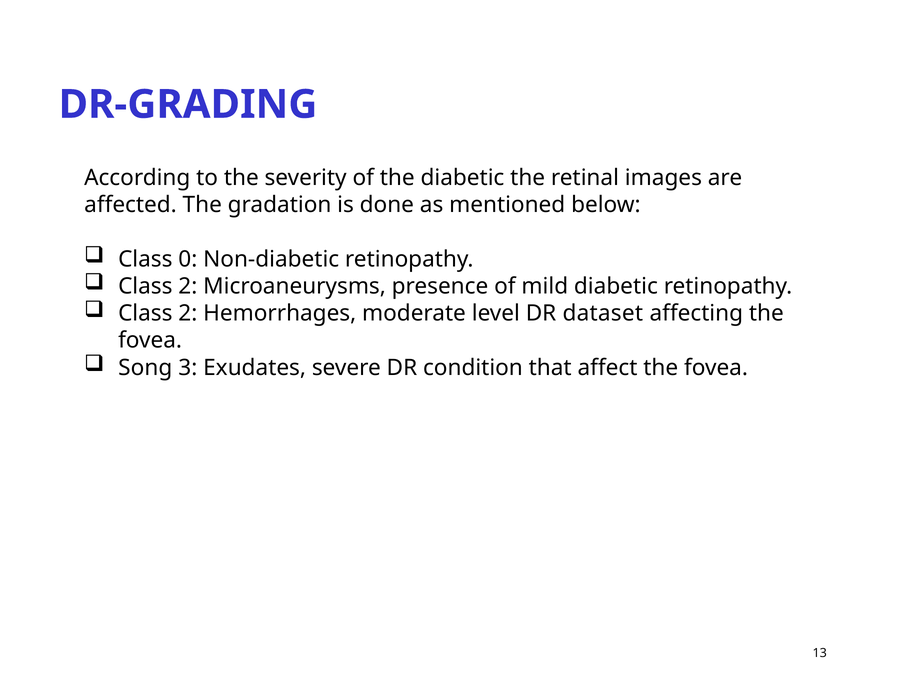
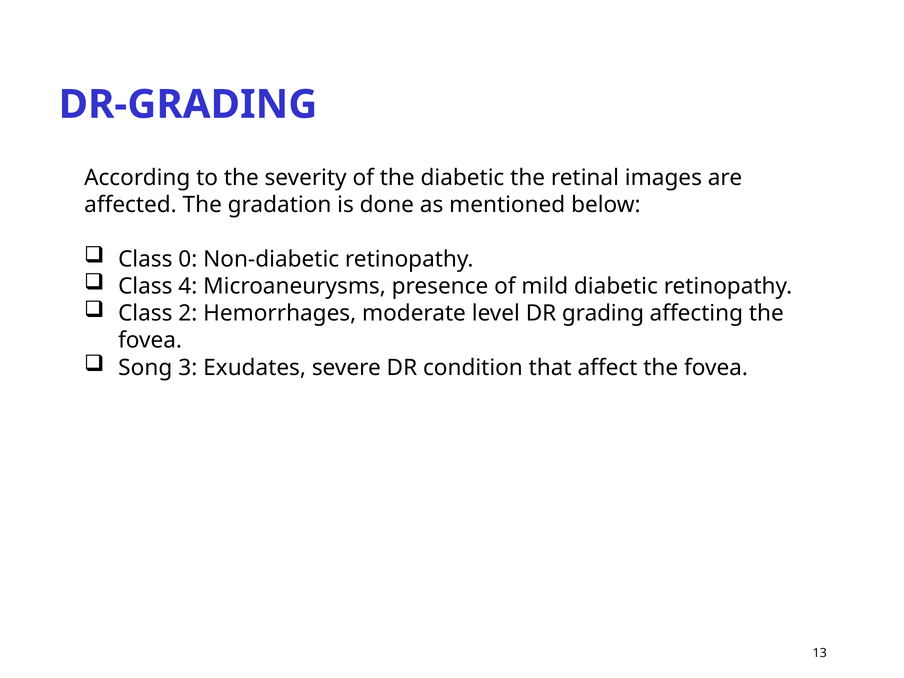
2: 2 -> 4 (188, 286)
dataset: dataset -> grading (603, 313)
